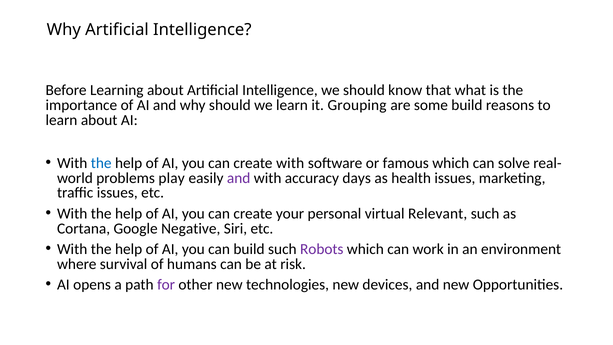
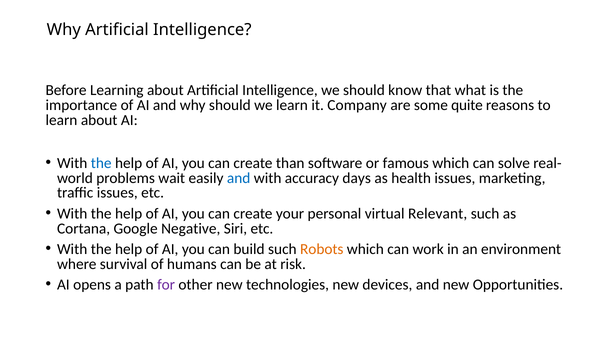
Grouping: Grouping -> Company (357, 105)
some build: build -> quite (467, 105)
create with: with -> than (290, 163)
play: play -> wait (172, 178)
and colour: purple -> blue (239, 178)
Robots colour: purple -> orange (322, 249)
